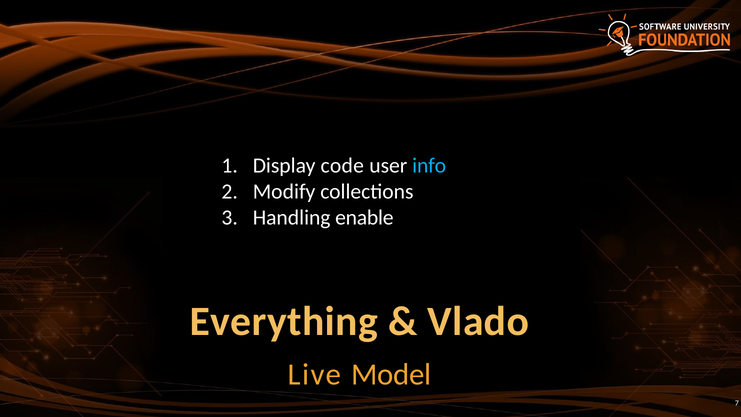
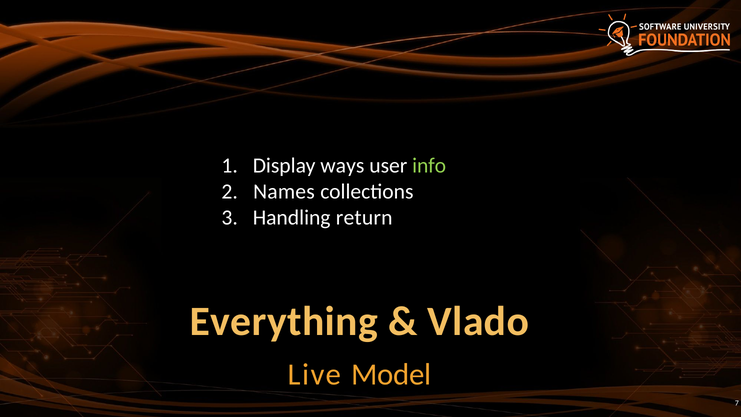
code: code -> ways (342, 166)
info colour: light blue -> light green (429, 166)
Modify: Modify -> Names (284, 192)
enable: enable -> return (364, 218)
